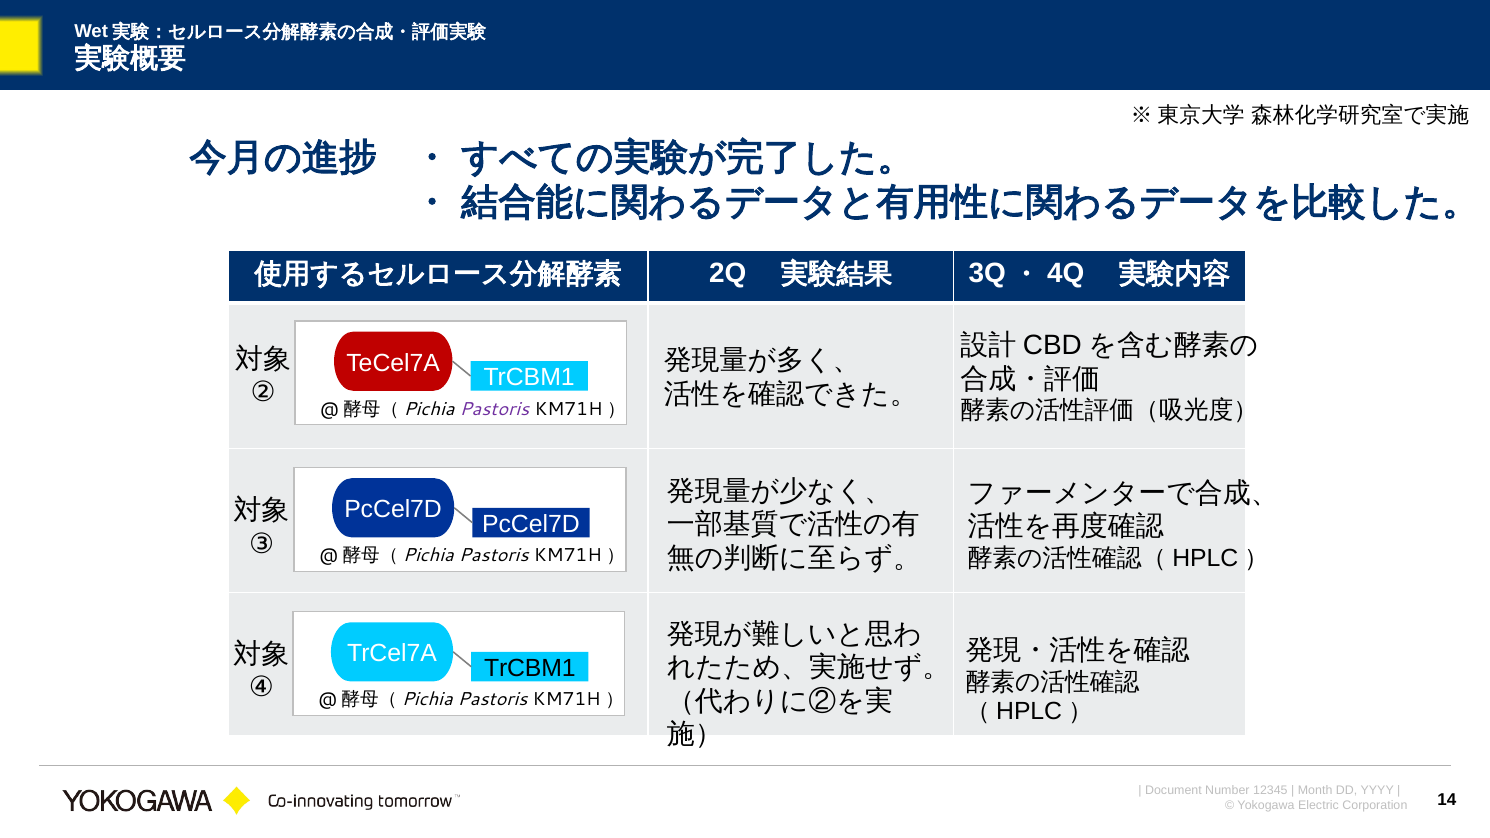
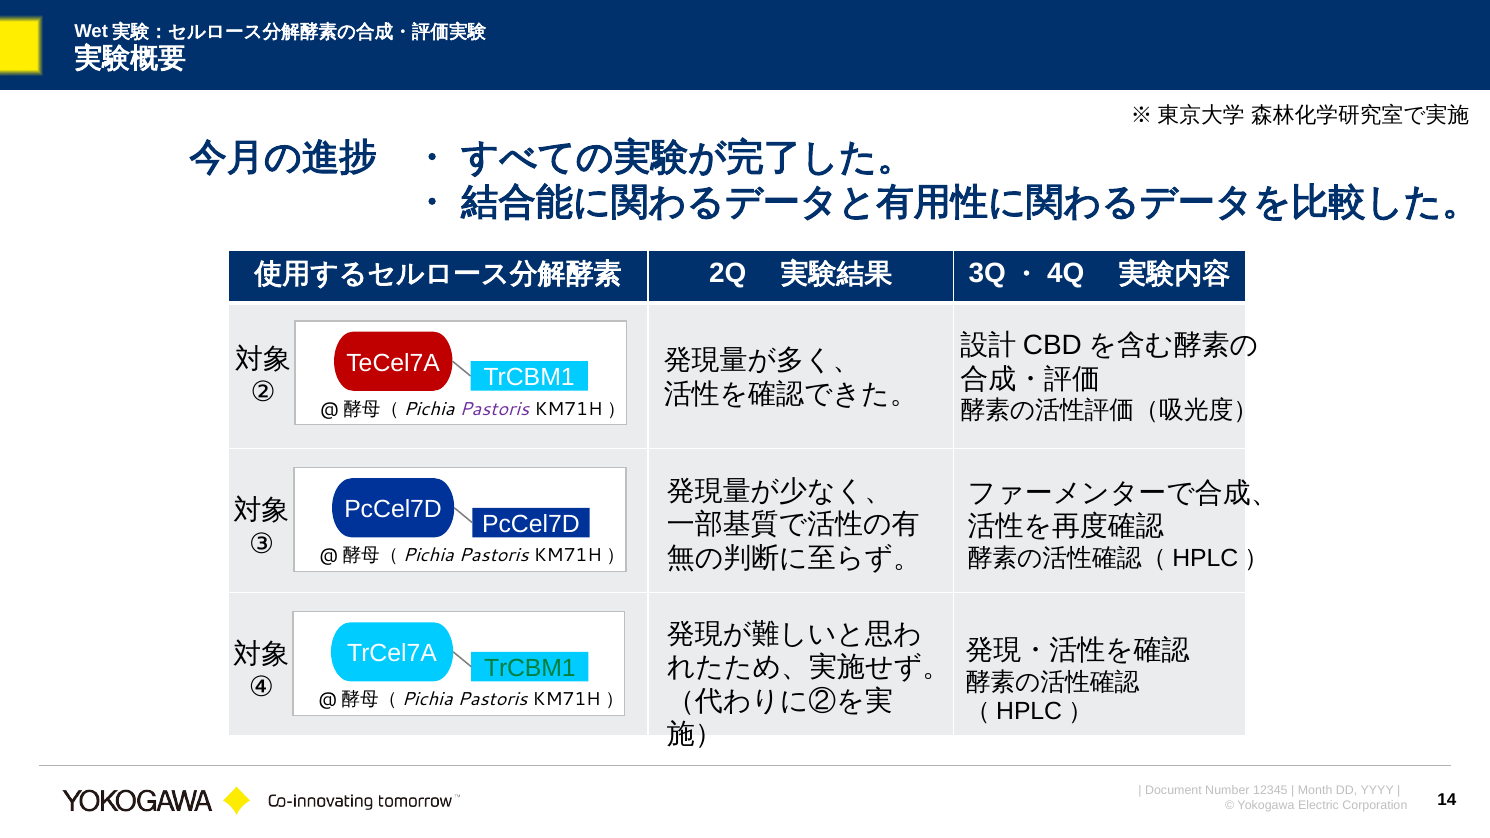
TrCBM1 colour: black -> green (530, 669)
